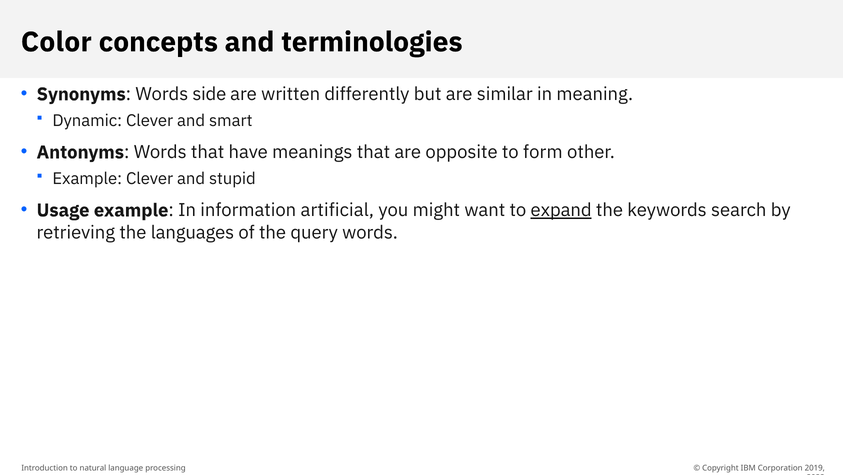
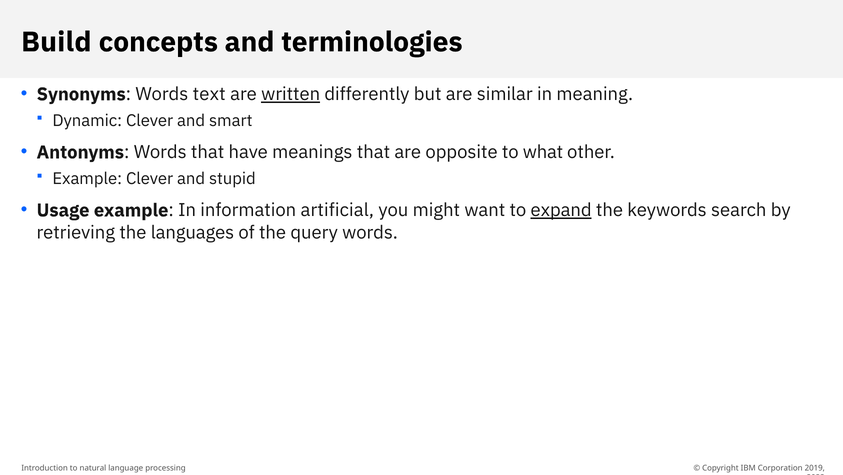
Color: Color -> Build (56, 42)
side: side -> text (209, 94)
written underline: none -> present (291, 94)
form: form -> what (543, 152)
